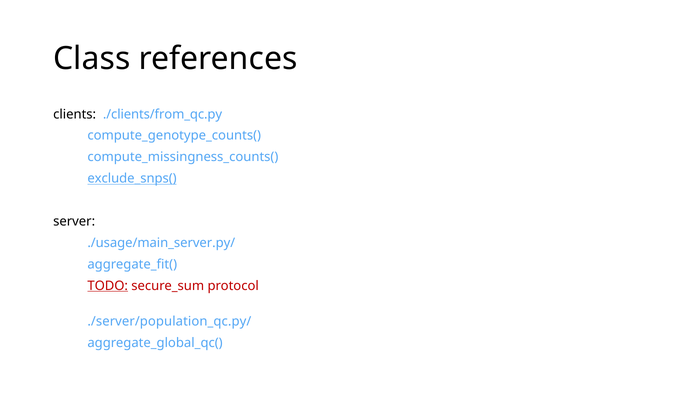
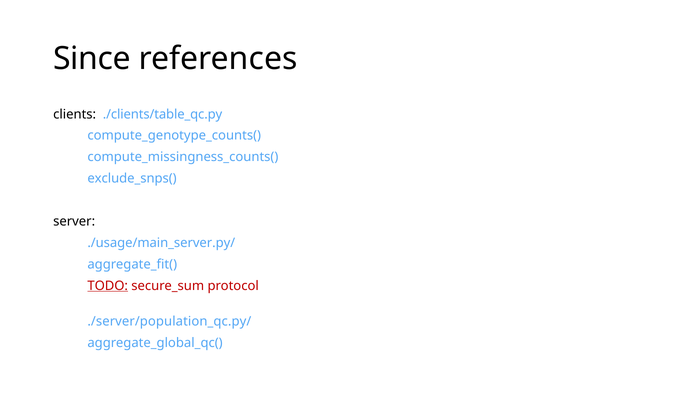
Class: Class -> Since (92, 59)
./clients/from_qc.py: ./clients/from_qc.py -> ./clients/table_qc.py (163, 114)
exclude_snps( underline: present -> none (132, 178)
